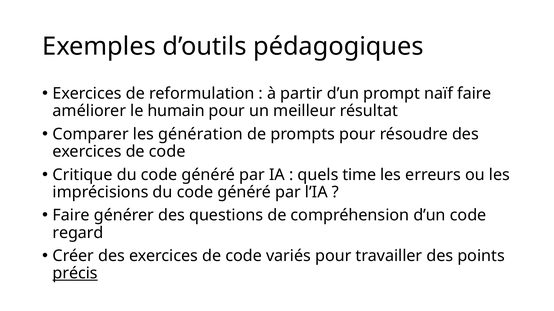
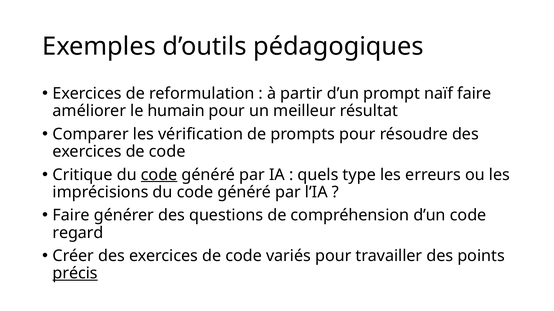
génération: génération -> vérification (201, 134)
code underline: none -> present (159, 175)
time: time -> type (359, 175)
